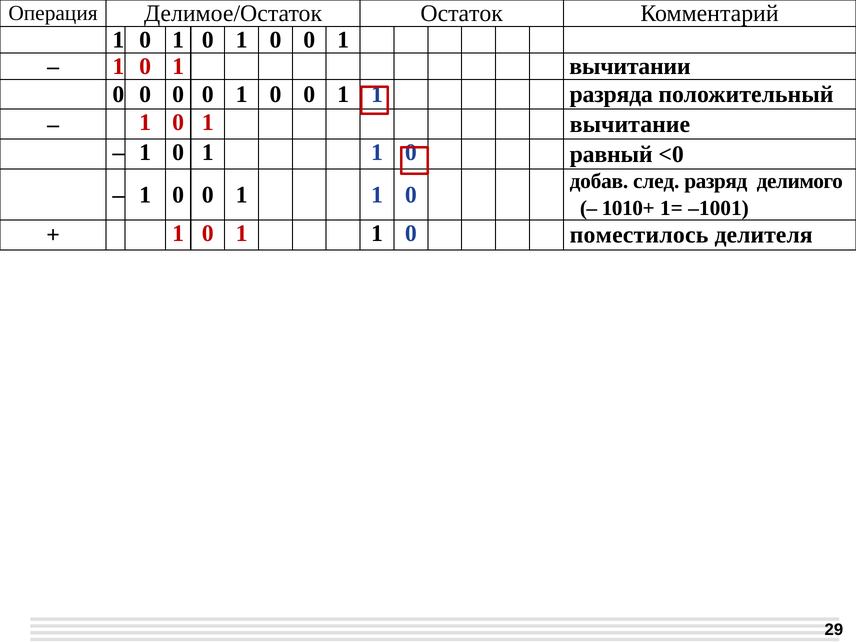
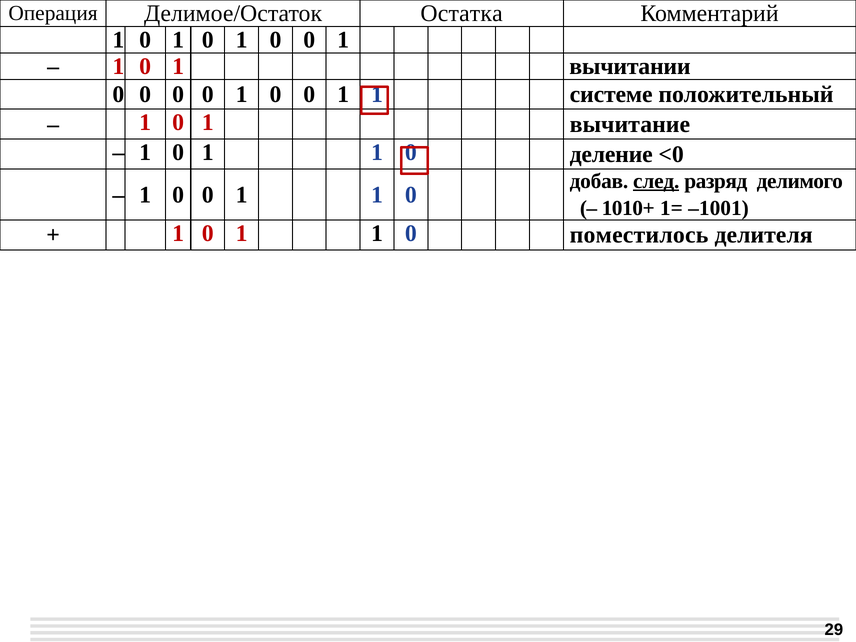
Остаток: Остаток -> Остатка (462, 13)
разряда: разряда -> системе (611, 94)
равный: равный -> деление (611, 154)
след underline: none -> present (656, 181)
